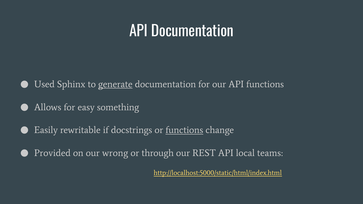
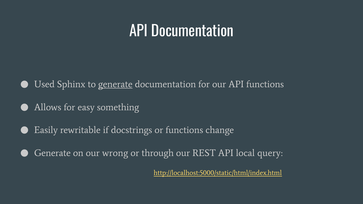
functions underline: present -> none (184, 130)
Provided: Provided -> Generate (52, 153)
teams: teams -> query (270, 153)
